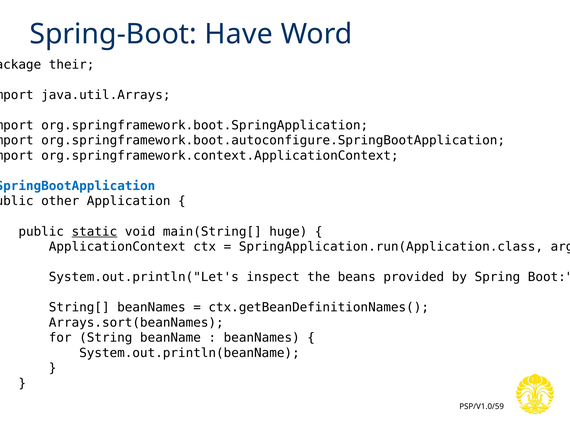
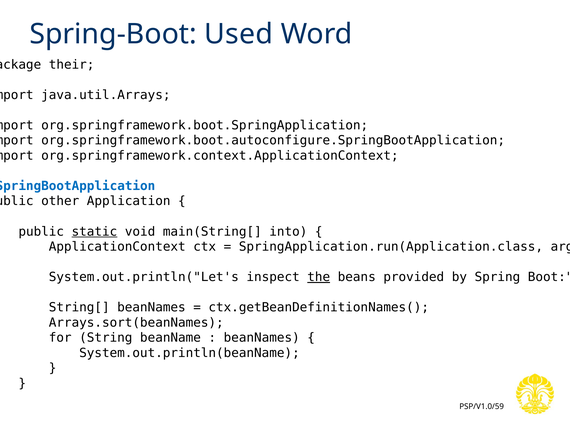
Have: Have -> Used (239, 34)
huge: huge -> into (288, 232)
the underline: none -> present (319, 277)
